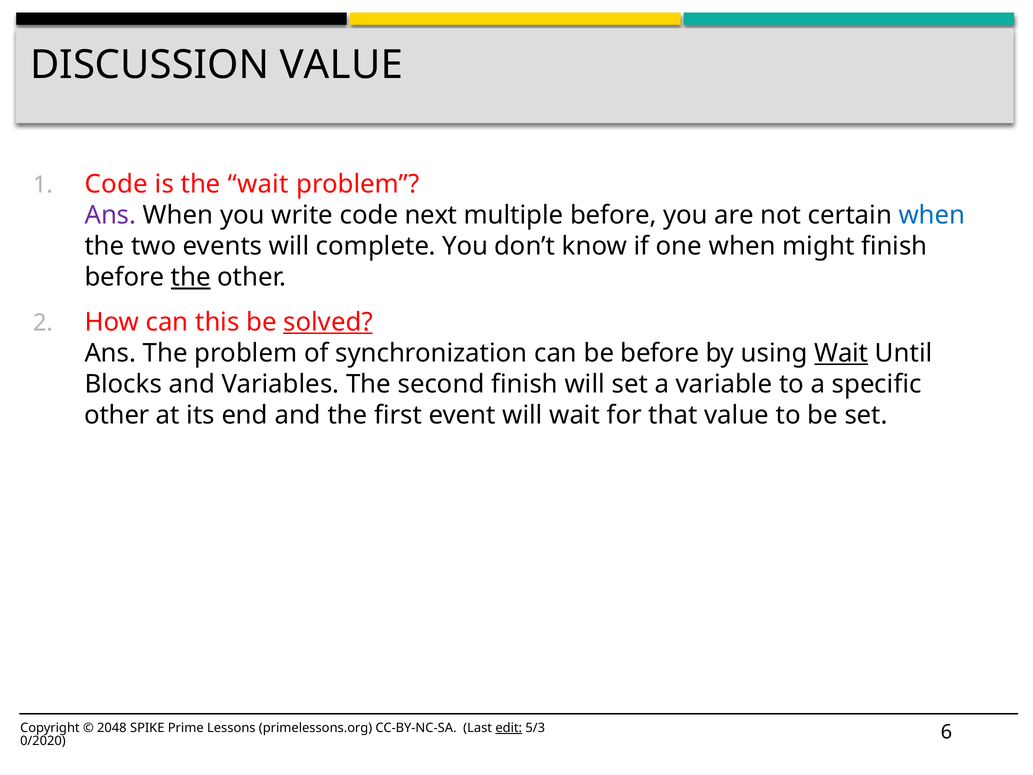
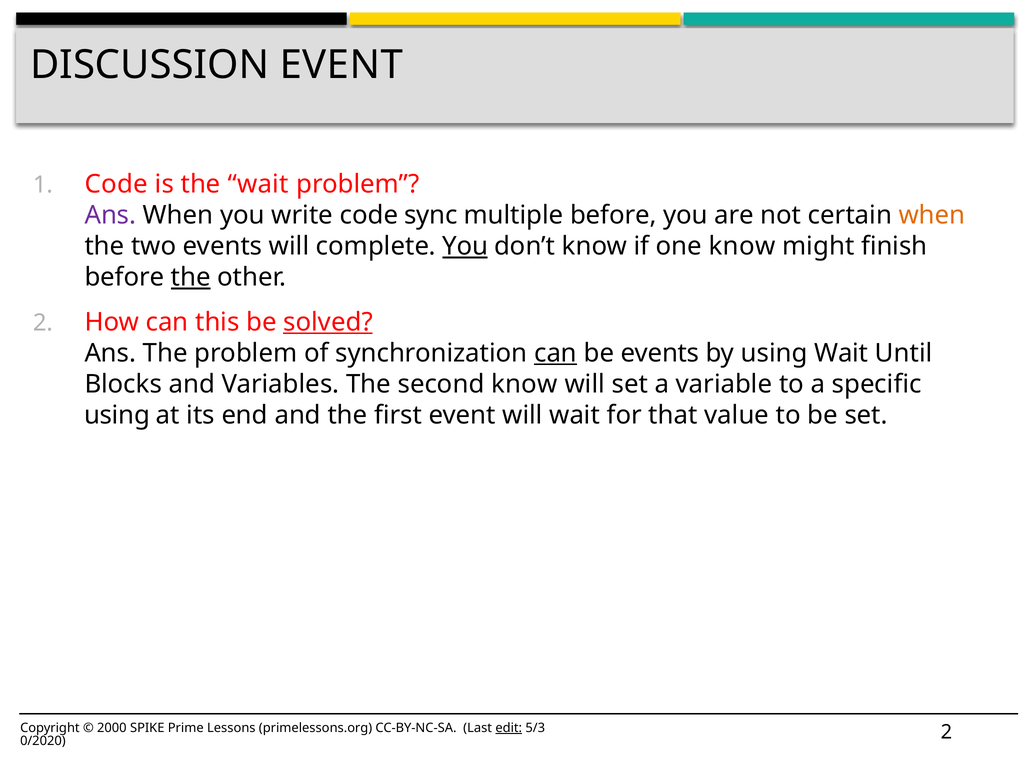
DISCUSSION VALUE: VALUE -> EVENT (341, 65)
next: next -> sync (431, 215)
when colour: blue -> orange (932, 215)
You underline: none -> present (465, 246)
one when: when -> know (742, 246)
can underline: none -> present (556, 353)
be before: before -> events (660, 353)
Wait underline: present -> none (841, 353)
second finish: finish -> know (524, 384)
other: other -> using (117, 415)
2048: 2048 -> 2000 (112, 728)
6: 6 -> 2 (946, 732)
